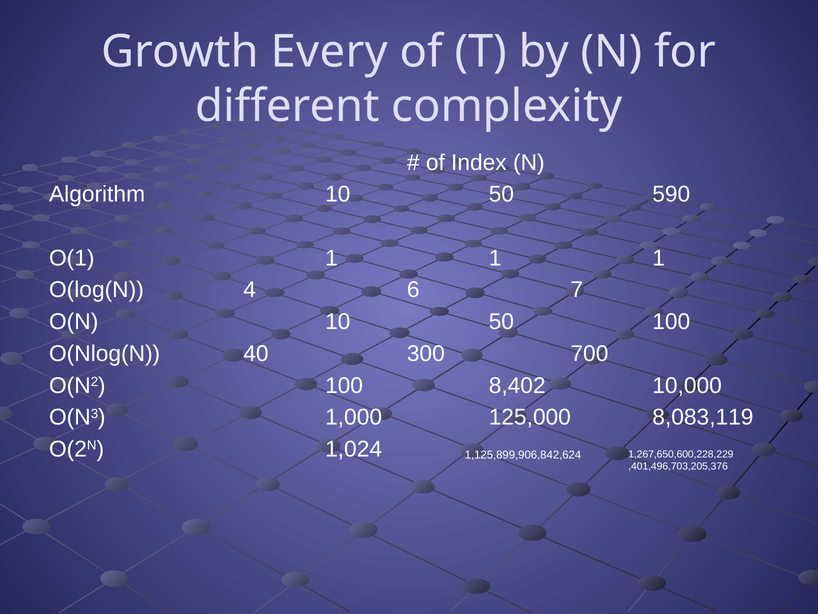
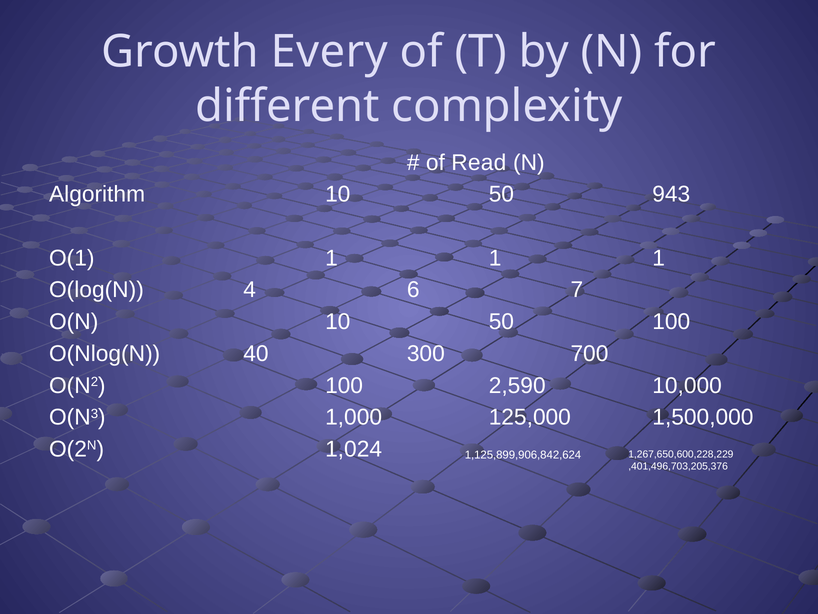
Index: Index -> Read (479, 162)
590: 590 -> 943 (671, 194)
8,402: 8,402 -> 2,590 (517, 385)
8,083,119: 8,083,119 -> 1,500,000 (703, 417)
